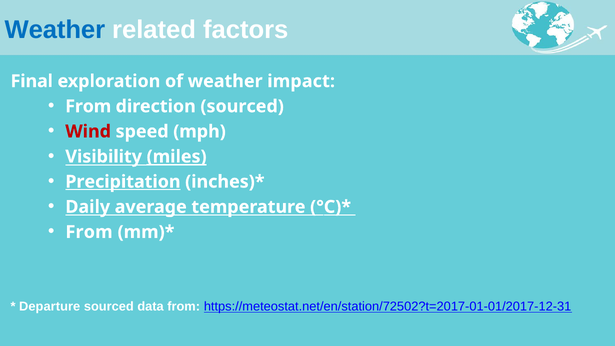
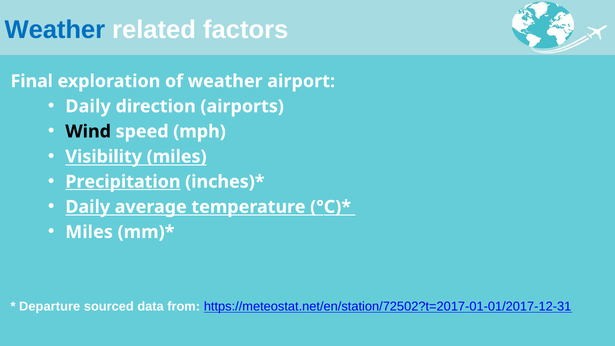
impact: impact -> airport (301, 81)
From: From -> Daily (88, 106)
direction sourced: sourced -> airports (242, 106)
Wind colour: red -> black (88, 131)
miles underline: present -> none (177, 157)
From: From -> Miles (89, 232)
